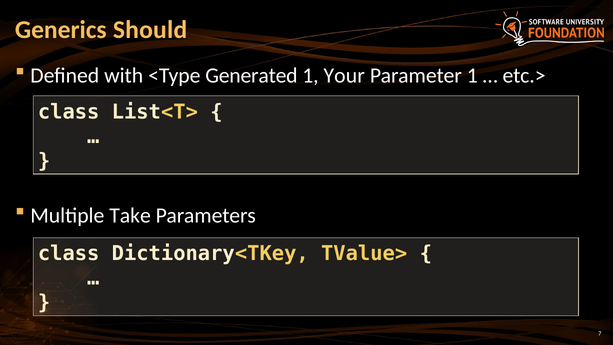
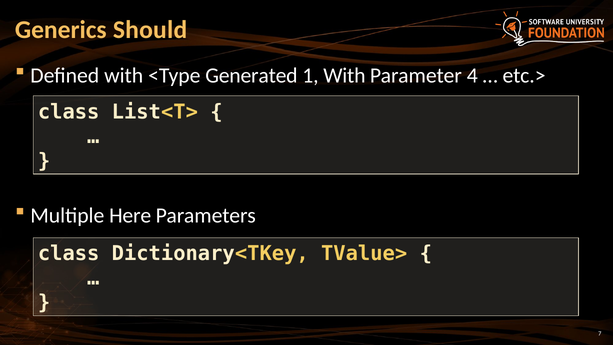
1 Your: Your -> With (344, 76)
Parameter 1: 1 -> 4 (472, 76)
Take: Take -> Here (130, 216)
